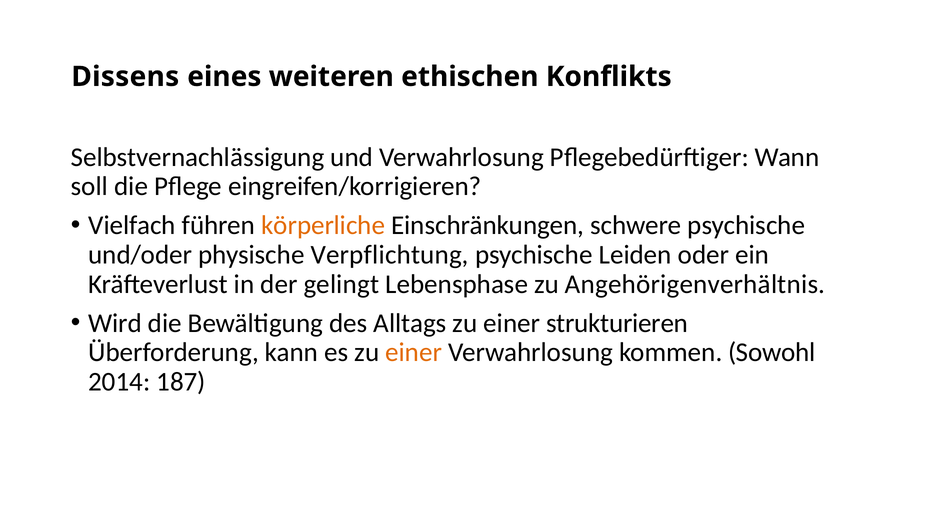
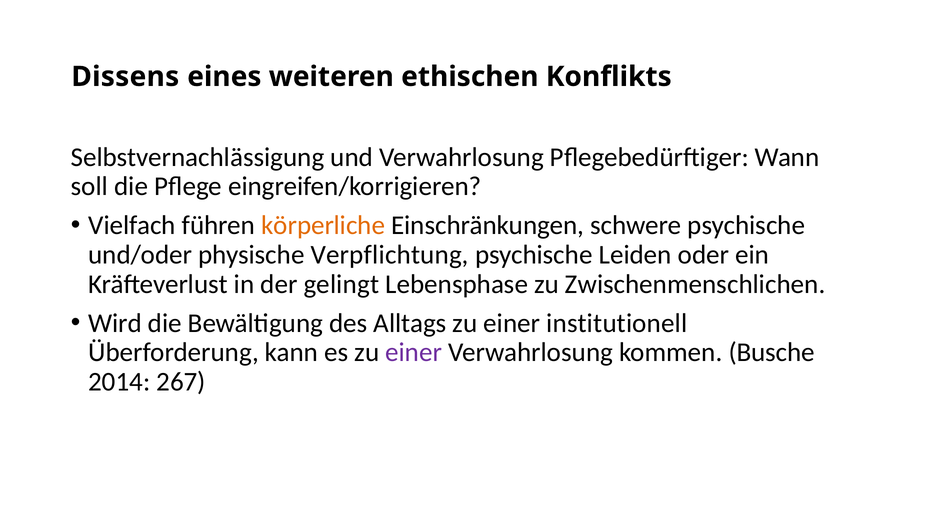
Angehörigenverhältnis: Angehörigenverhältnis -> Zwischenmenschlichen (695, 284)
strukturieren: strukturieren -> institutionell (617, 323)
einer colour: orange -> purple (414, 352)
Sowohl: Sowohl -> Busche (772, 352)
187: 187 -> 267 (181, 381)
